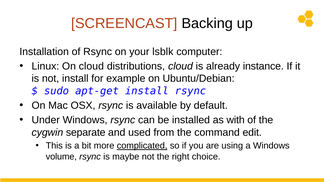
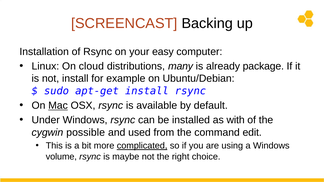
lsblk: lsblk -> easy (163, 52)
distributions cloud: cloud -> many (181, 66)
instance: instance -> package (263, 66)
Mac underline: none -> present (58, 106)
separate: separate -> possible (86, 133)
